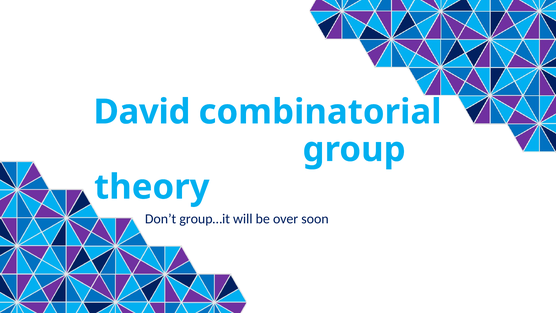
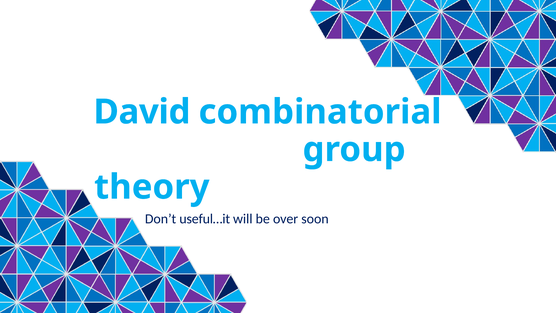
group…it: group…it -> useful…it (205, 219)
